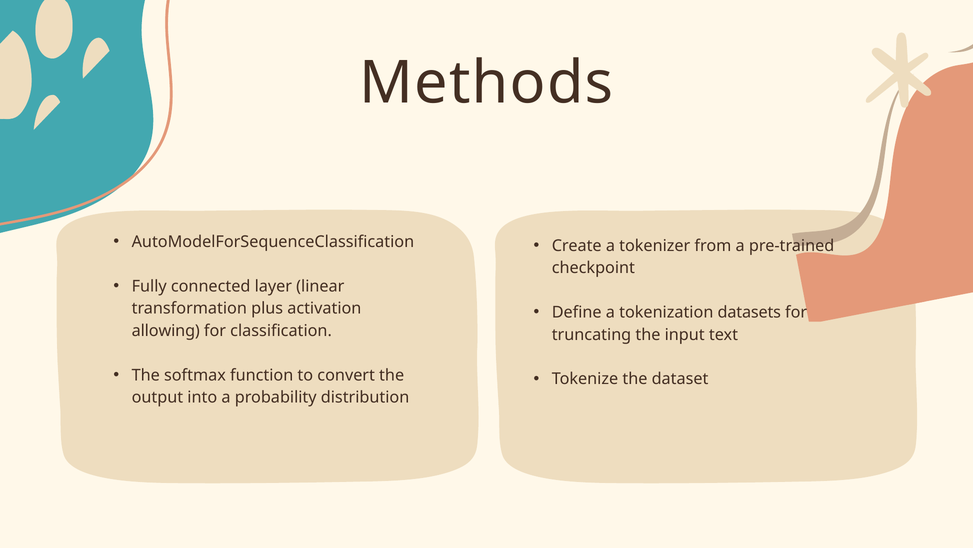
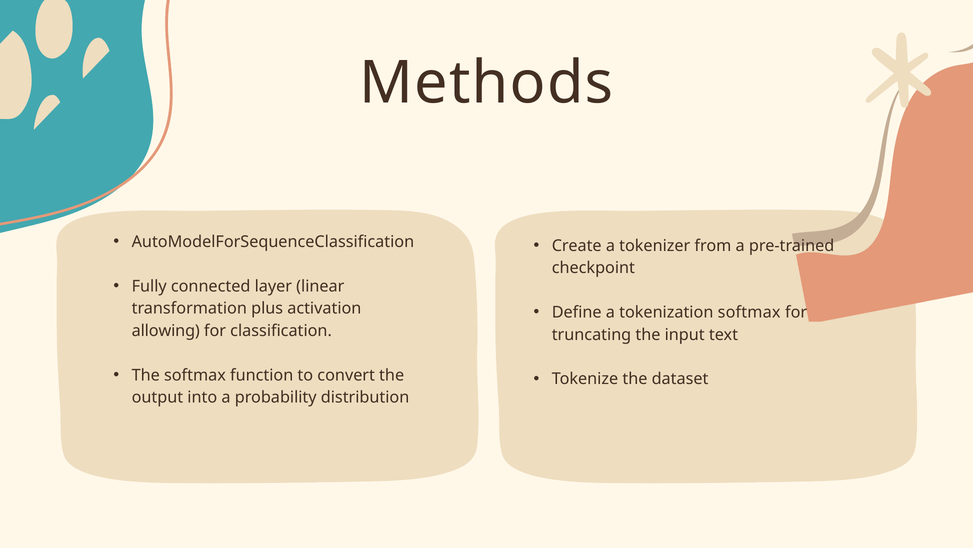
tokenization datasets: datasets -> softmax (749, 312)
